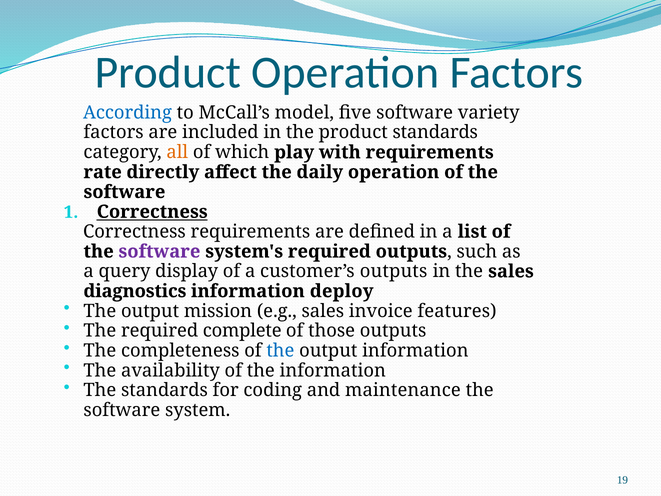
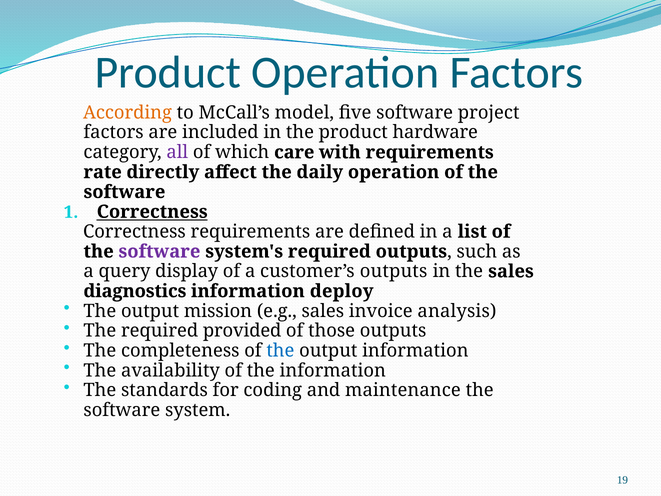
According colour: blue -> orange (127, 113)
variety: variety -> project (489, 113)
product standards: standards -> hardware (435, 132)
all colour: orange -> purple (177, 152)
play: play -> care (294, 152)
features: features -> analysis (457, 311)
complete: complete -> provided (242, 331)
